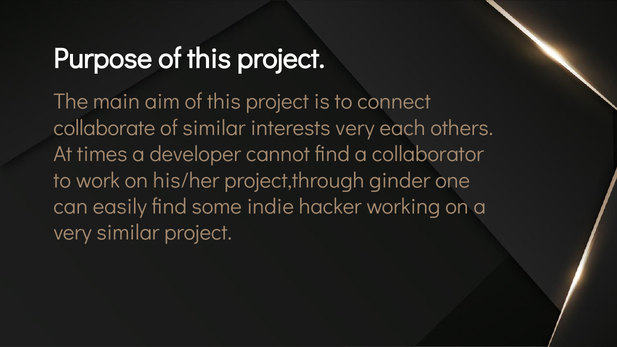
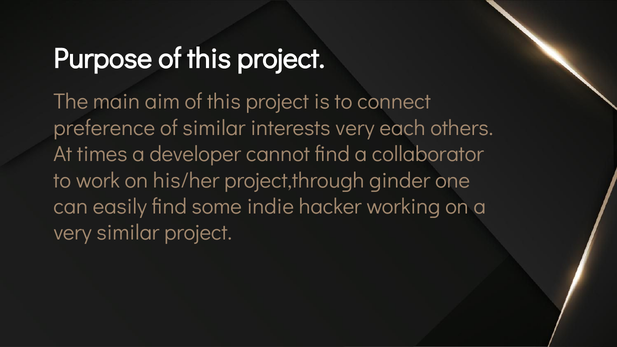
collaborate: collaborate -> preference (104, 128)
